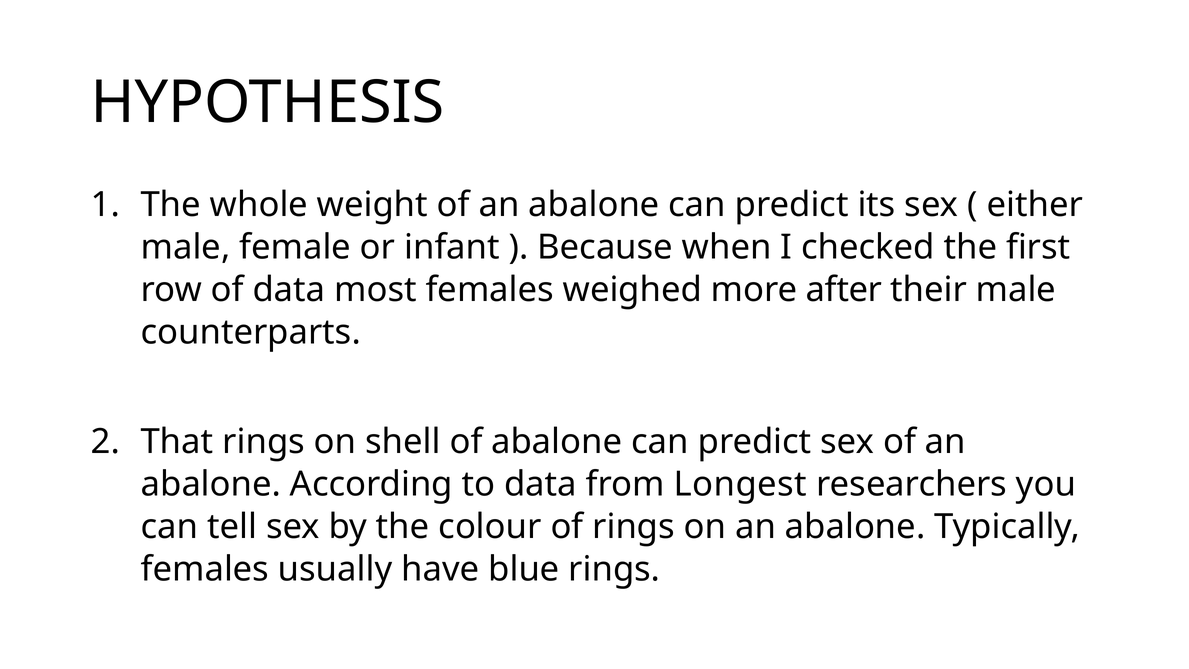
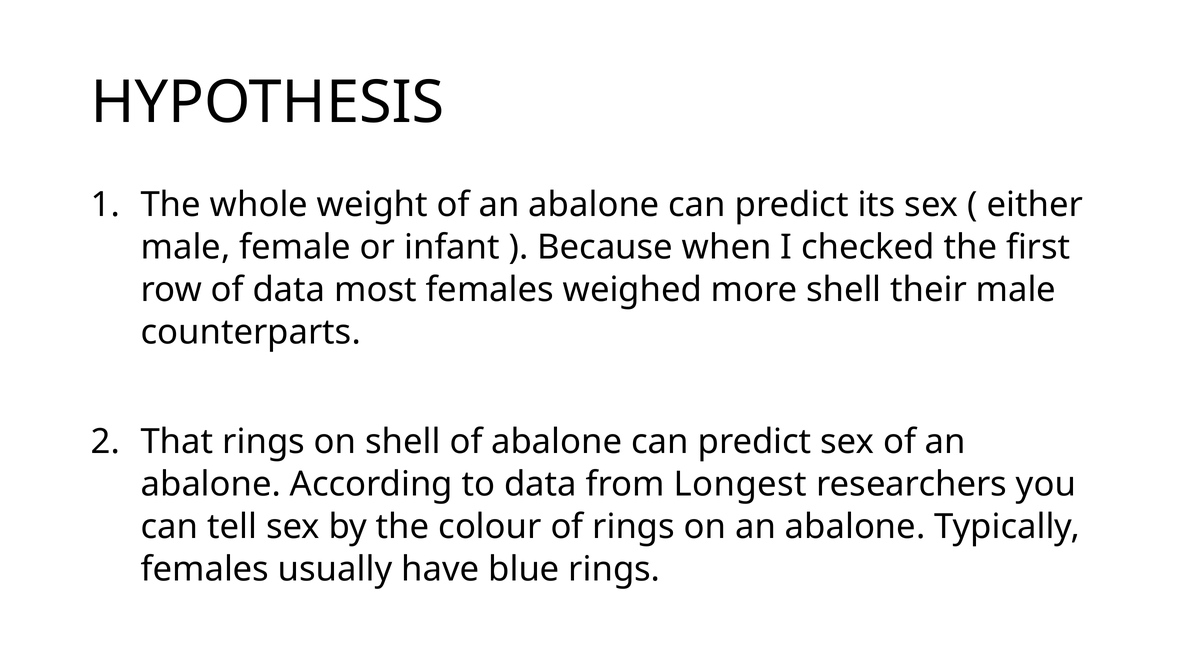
more after: after -> shell (844, 290)
